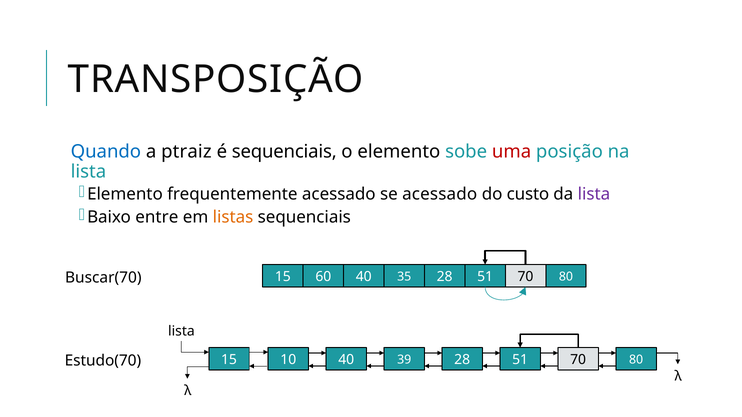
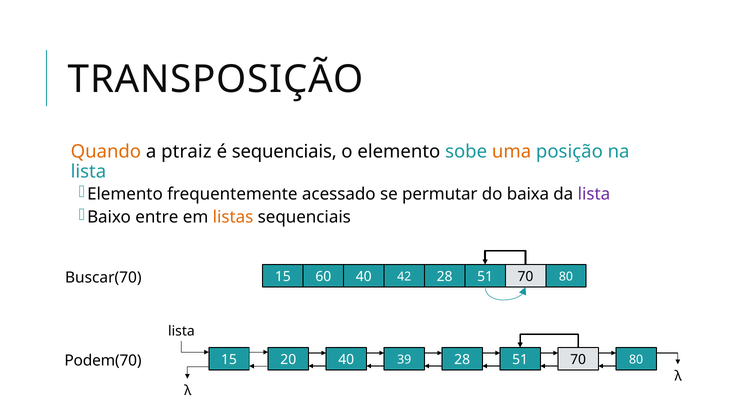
Quando colour: blue -> orange (106, 152)
uma colour: red -> orange (512, 152)
se acessado: acessado -> permutar (440, 194)
custo: custo -> baixa (528, 194)
35: 35 -> 42 (404, 277)
10: 10 -> 20 (288, 360)
Estudo(70: Estudo(70 -> Podem(70 (103, 361)
